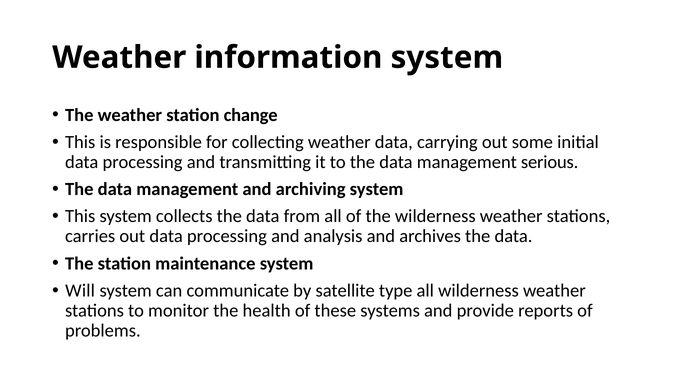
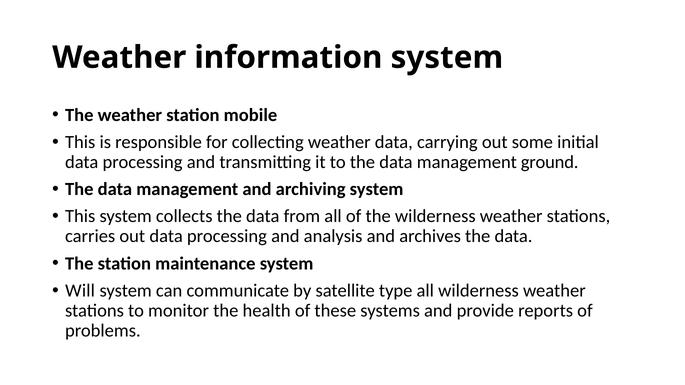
change: change -> mobile (251, 115)
serious: serious -> ground (550, 162)
